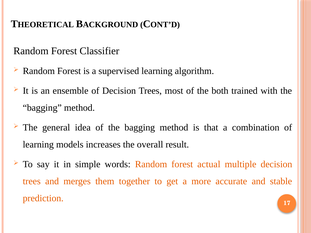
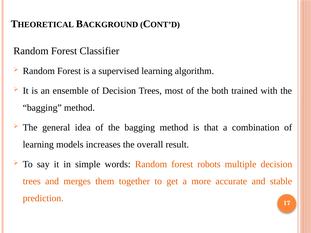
actual: actual -> robots (209, 164)
